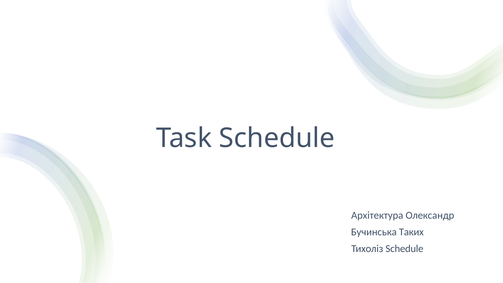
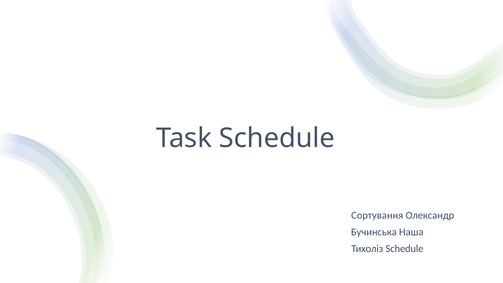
Архітектура: Архітектура -> Сортування (377, 215)
Таких: Таких -> Наша (411, 232)
